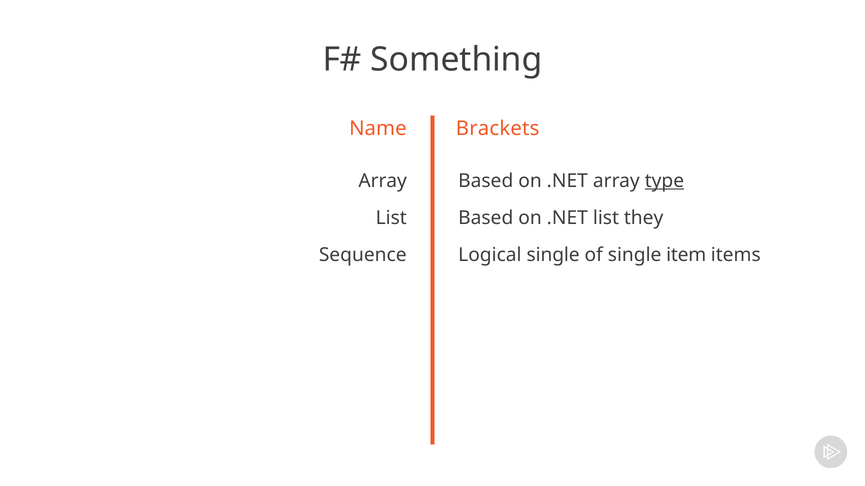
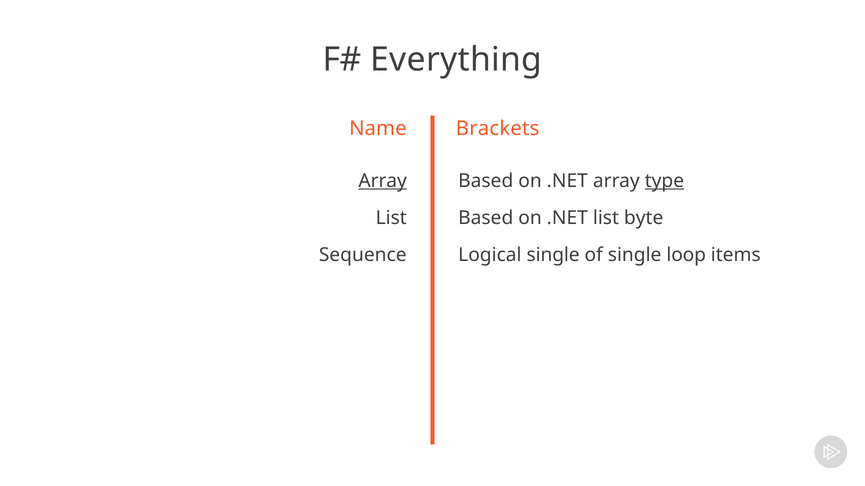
Something: Something -> Everything (456, 60)
Array underline: none -> present (383, 181)
they: they -> byte (644, 218)
item: item -> loop (686, 255)
